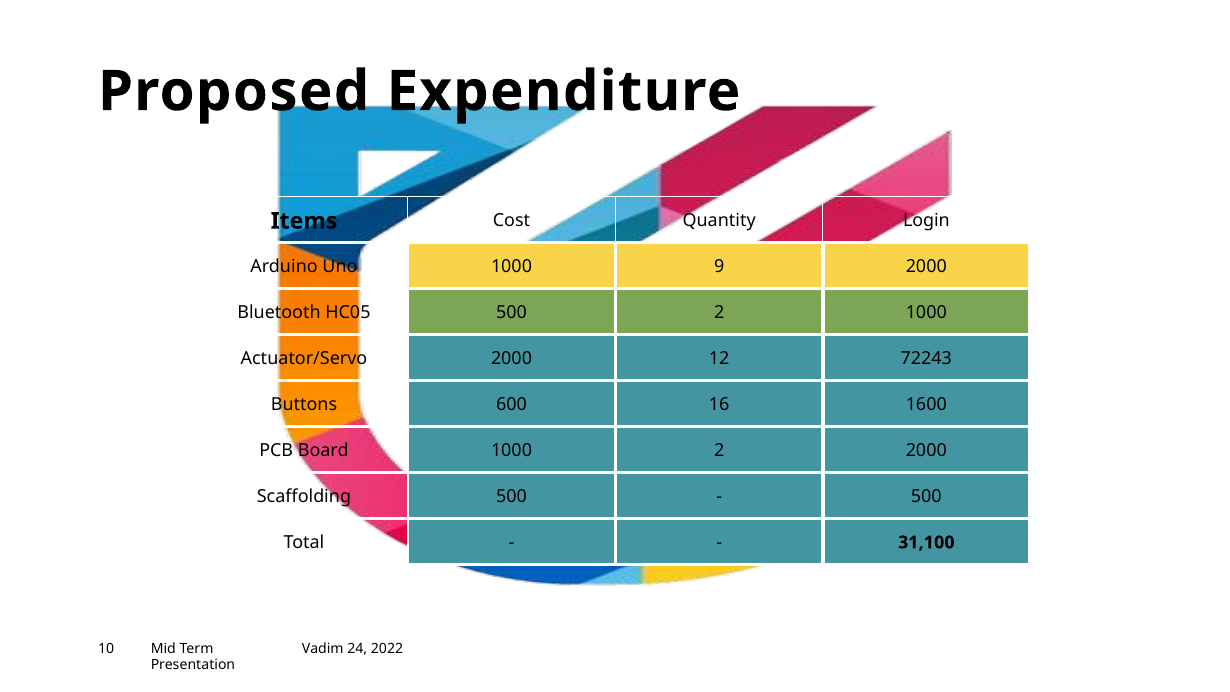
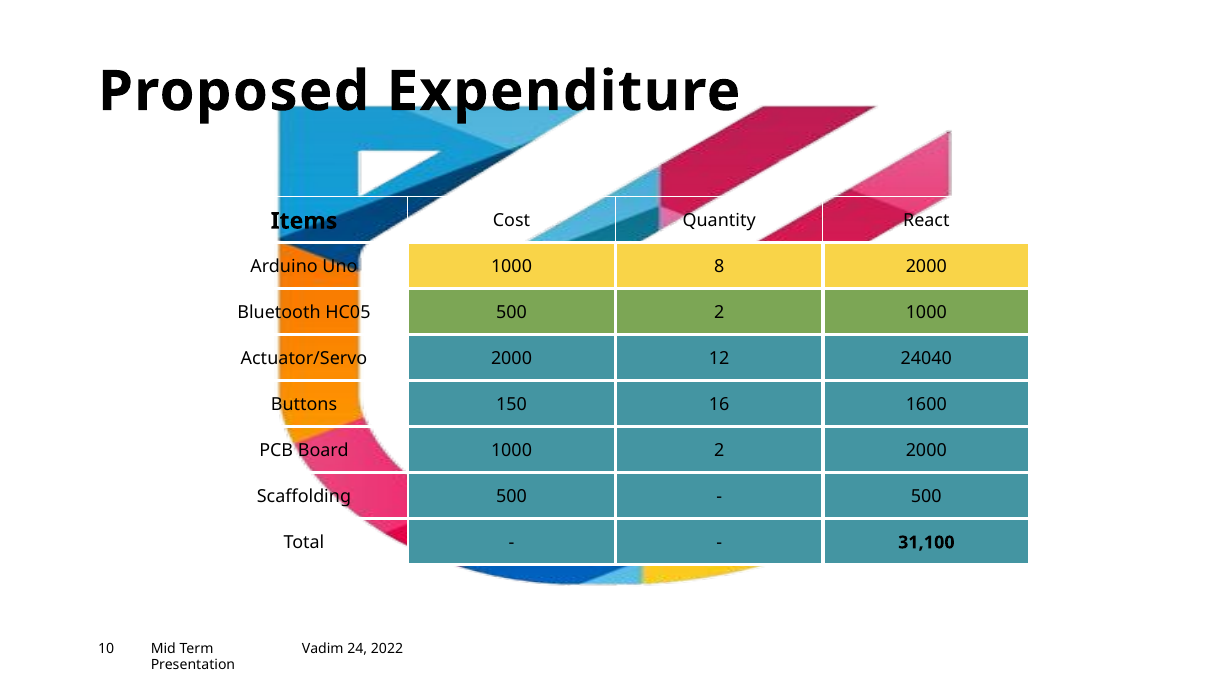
Login: Login -> React (926, 221)
9: 9 -> 8 (719, 267)
72243: 72243 -> 24040 (926, 359)
600: 600 -> 150 (512, 405)
